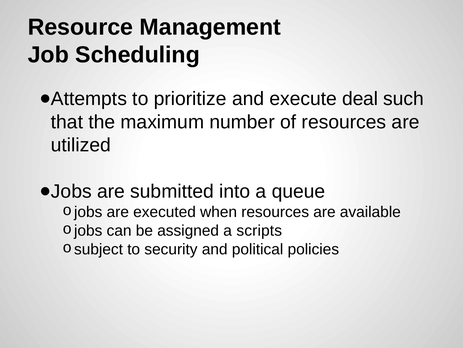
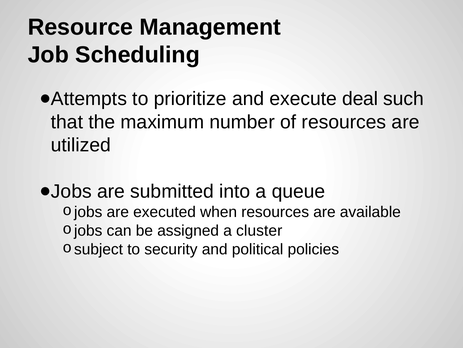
scripts: scripts -> cluster (259, 230)
